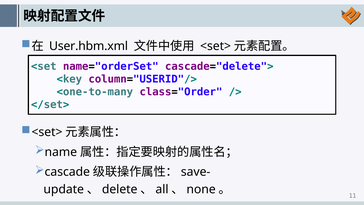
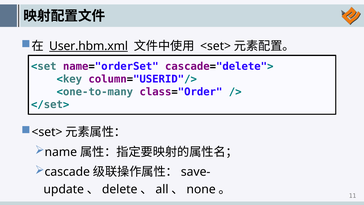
User.hbm.xml underline: none -> present (89, 46)
